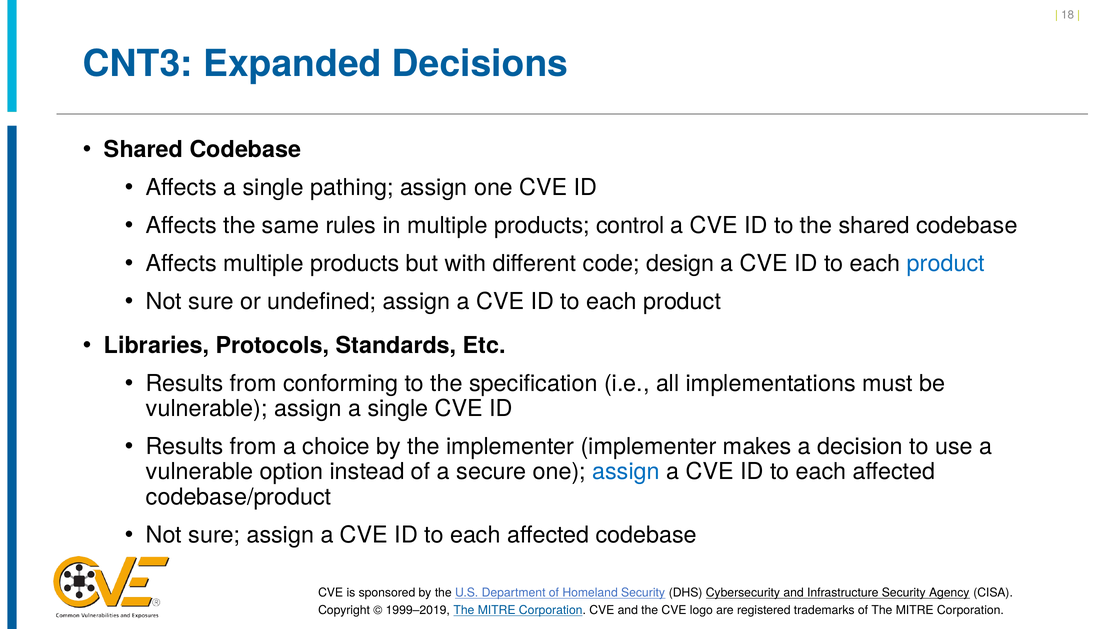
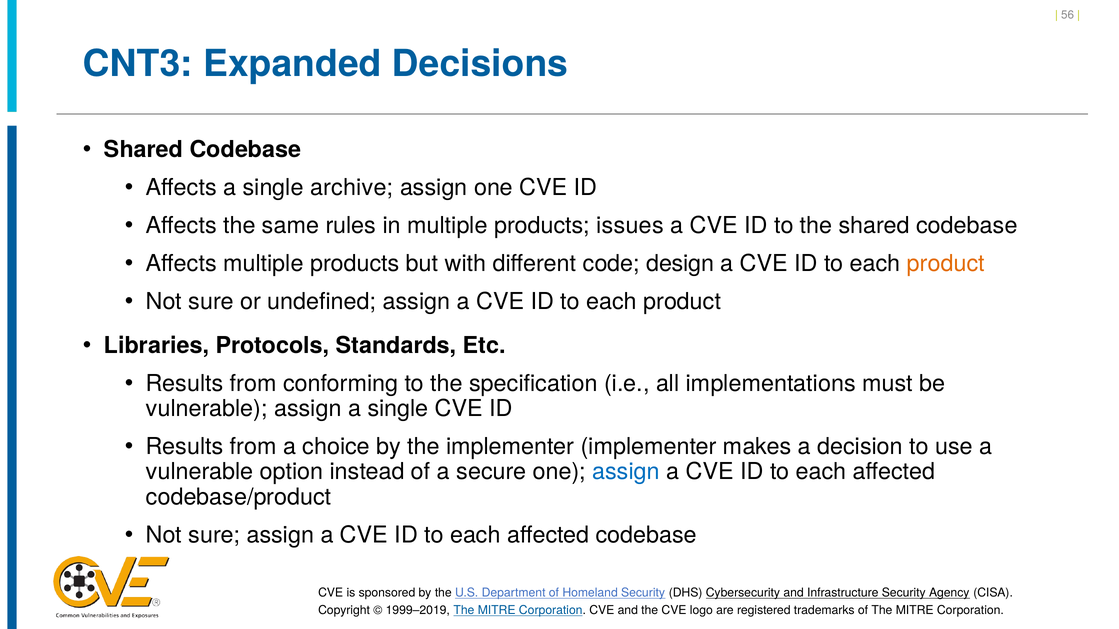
18: 18 -> 56 (1068, 15)
pathing: pathing -> archive (352, 188)
control: control -> issues (630, 226)
product colour: blue -> orange (946, 264)
